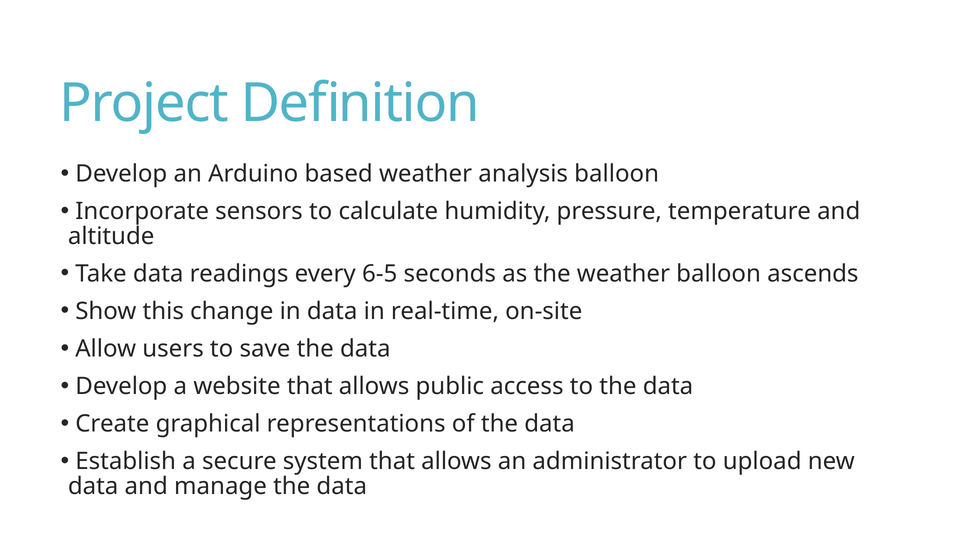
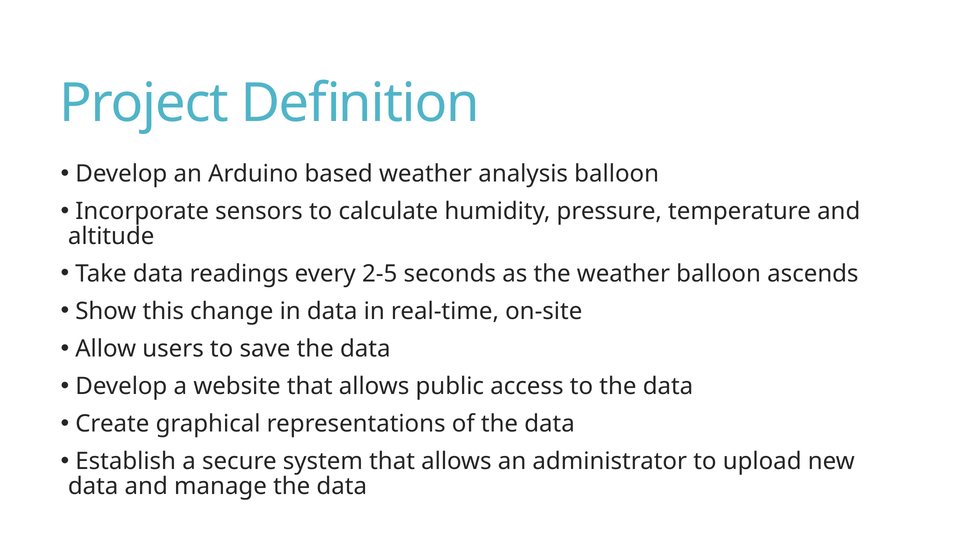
6-5: 6-5 -> 2-5 (380, 274)
